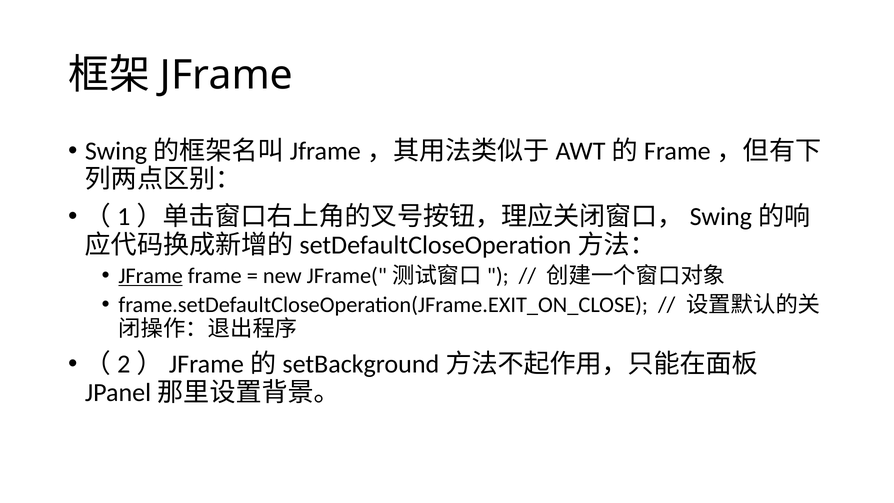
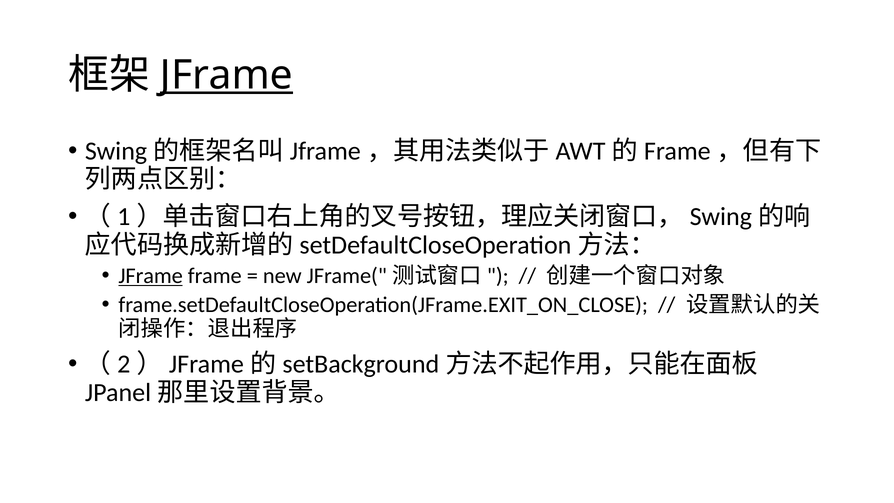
JFrame underline: none -> present (227, 75)
